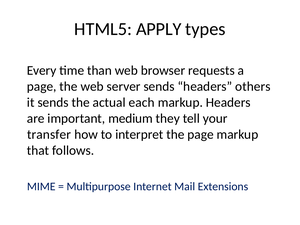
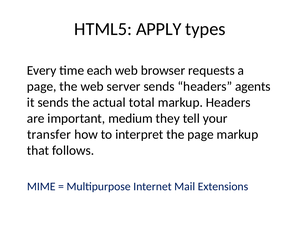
than: than -> each (100, 70)
others: others -> agents (253, 86)
each: each -> total (142, 103)
